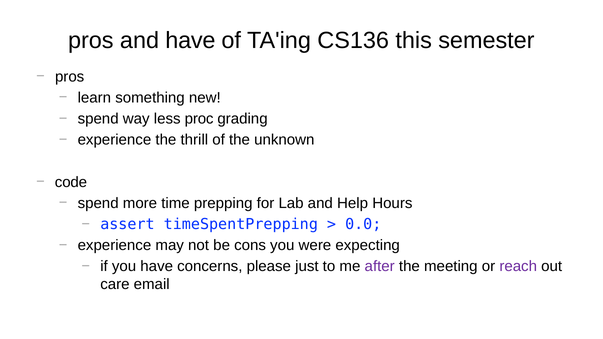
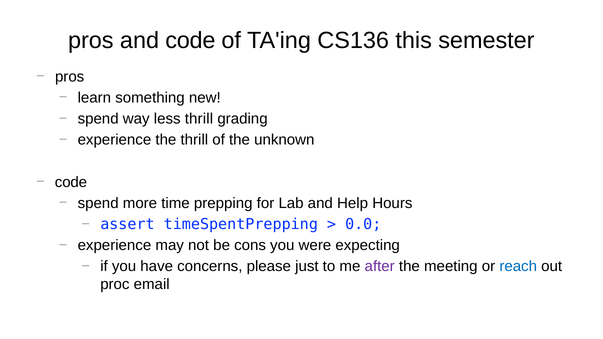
and have: have -> code (190, 40)
less proc: proc -> thrill (199, 119)
reach colour: purple -> blue (518, 267)
care: care -> proc (115, 285)
